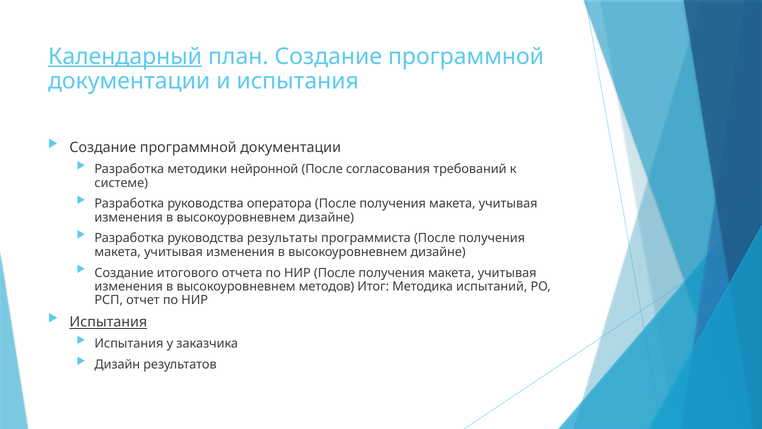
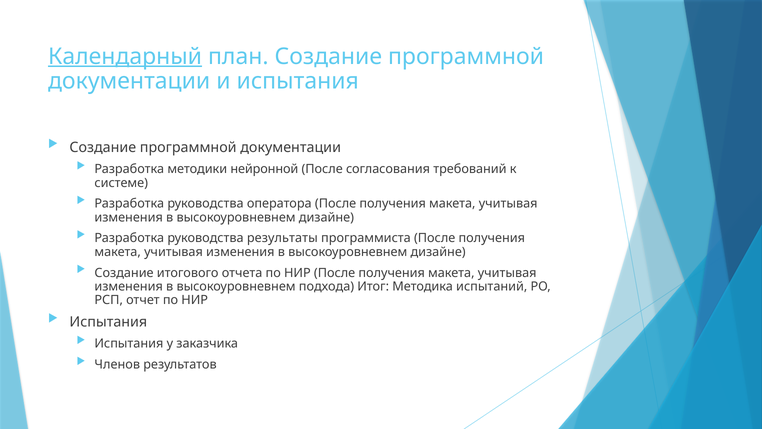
методов: методов -> подхода (326, 286)
Испытания underline: present -> none (108, 322)
Дизайн: Дизайн -> Членов (117, 364)
